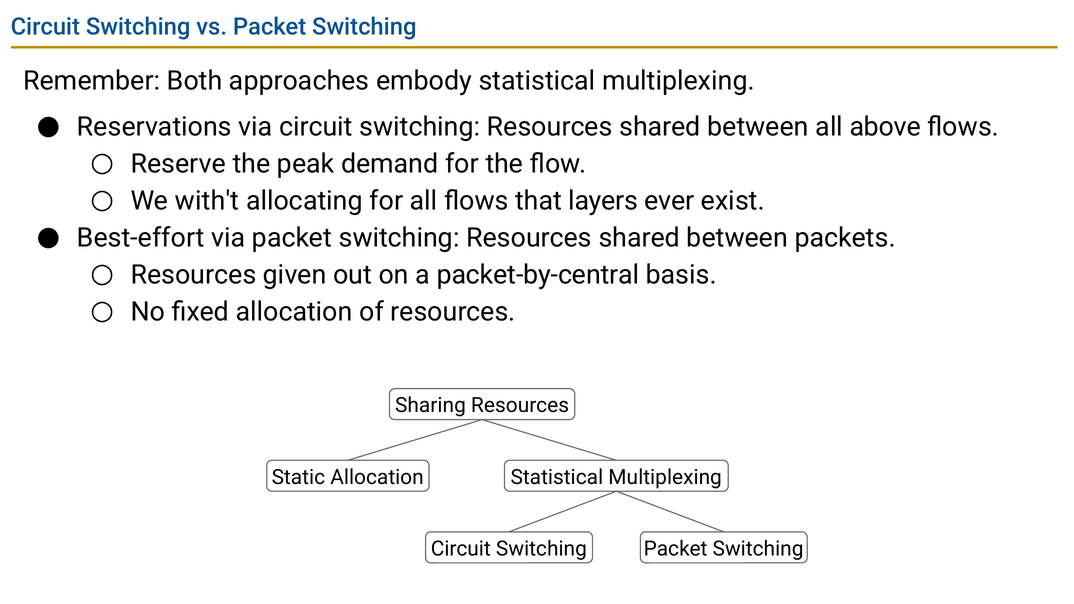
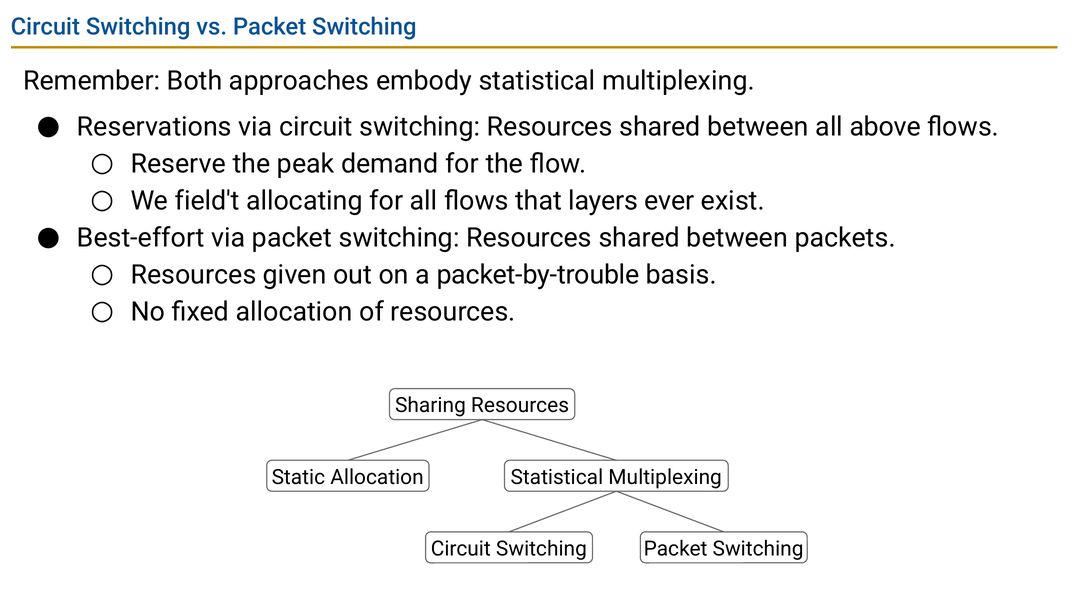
with't: with't -> field't (207, 201)
packet-by-central: packet-by-central -> packet-by-trouble (538, 275)
